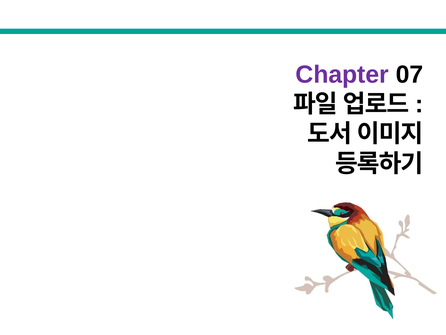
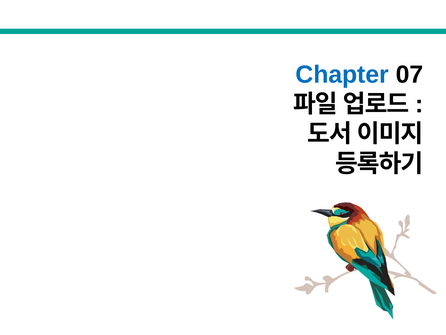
Chapter colour: purple -> blue (342, 74)
